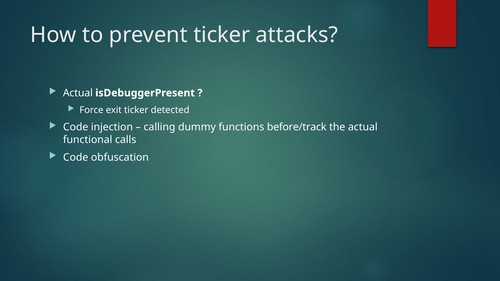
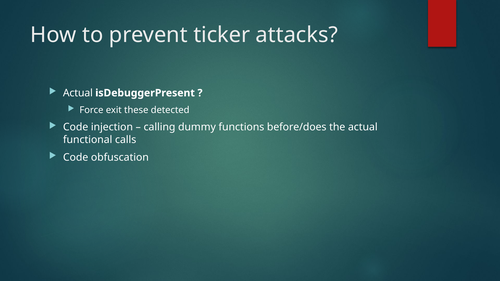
exit ticker: ticker -> these (136, 110)
before/track: before/track -> before/does (297, 127)
